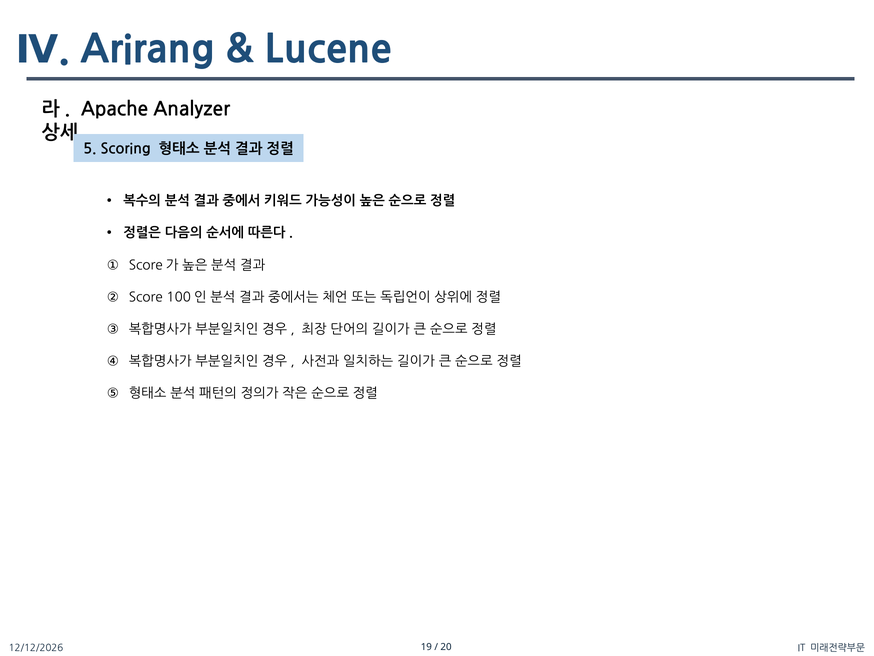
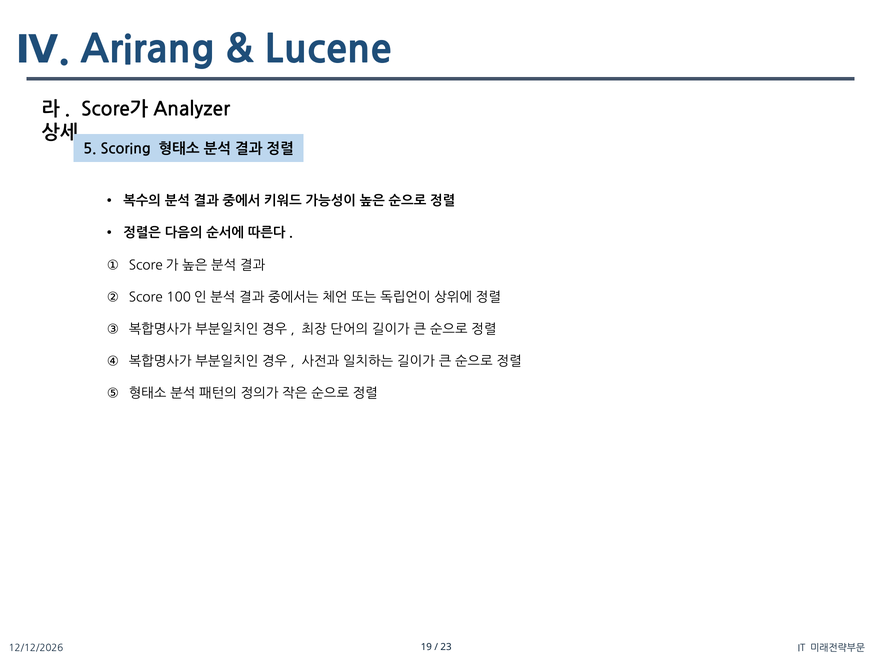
Apache: Apache -> Score가 (115, 109)
20: 20 -> 23 (446, 647)
